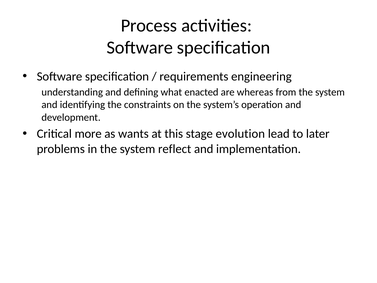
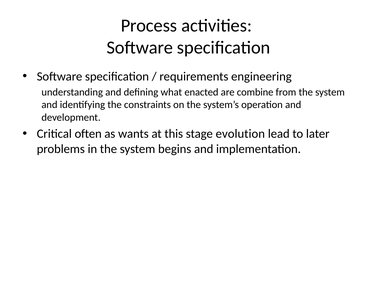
whereas: whereas -> combine (255, 92)
more: more -> often (88, 134)
reflect: reflect -> begins (175, 149)
